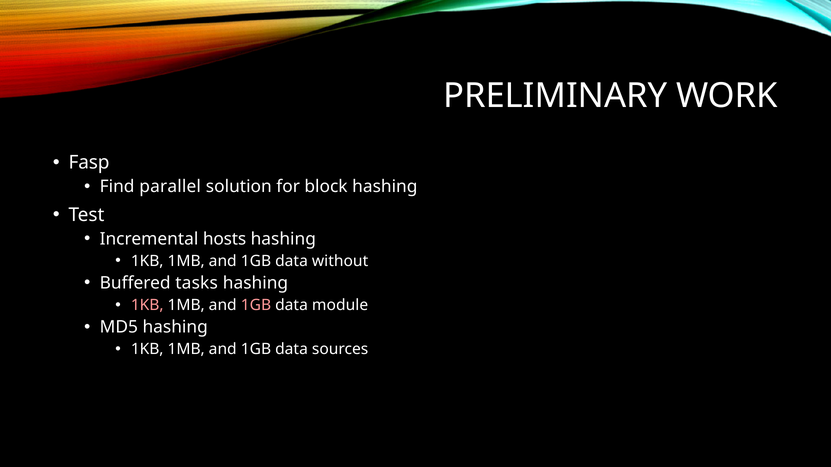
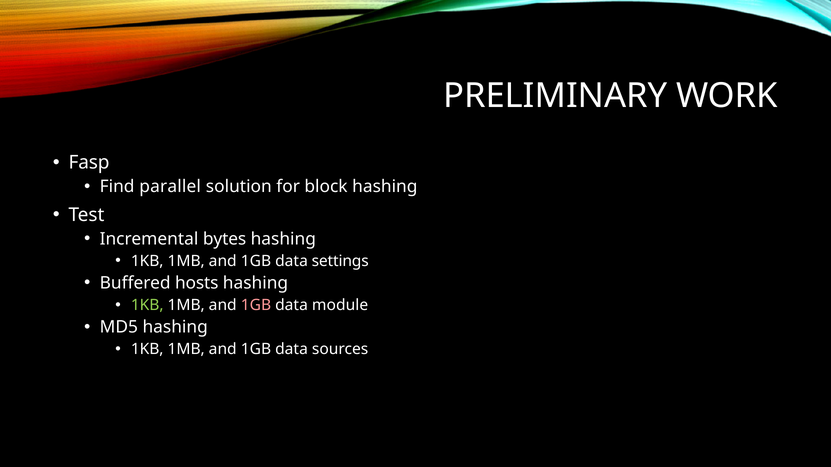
hosts: hosts -> bytes (225, 239)
without: without -> settings (340, 261)
tasks: tasks -> hosts (197, 283)
1KB colour: pink -> light green (147, 305)
